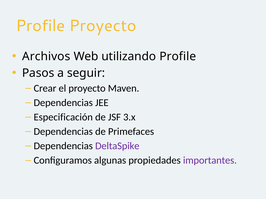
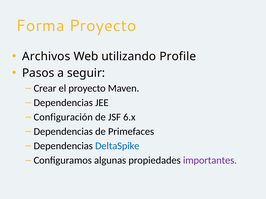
Profile: Profile -> Forma (40, 26)
Especificación: Especificación -> Configuración (63, 117)
3.x: 3.x -> 6.x (129, 117)
DeltaSpike colour: purple -> blue (117, 146)
